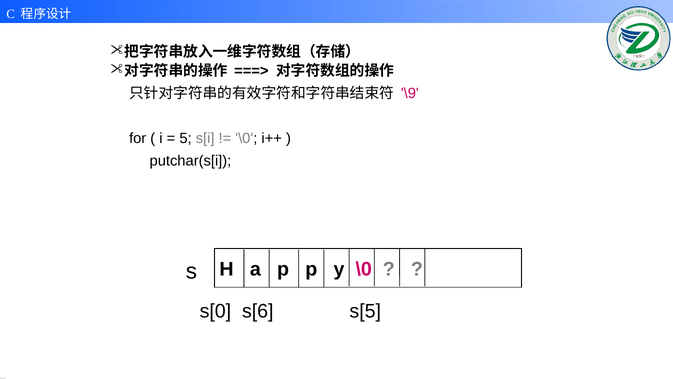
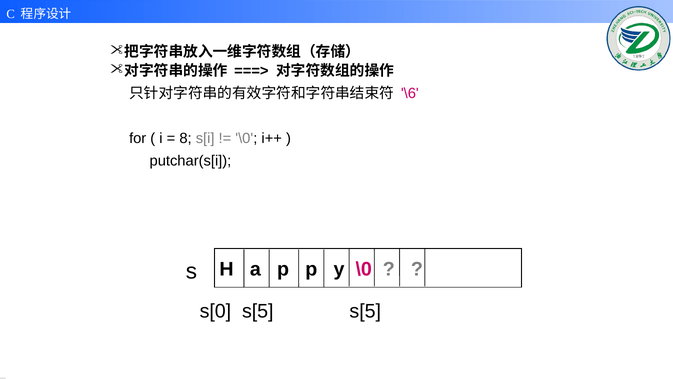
\9: \9 -> \6 (410, 93)
5: 5 -> 8 (186, 138)
s[0 s[6: s[6 -> s[5 (258, 311)
